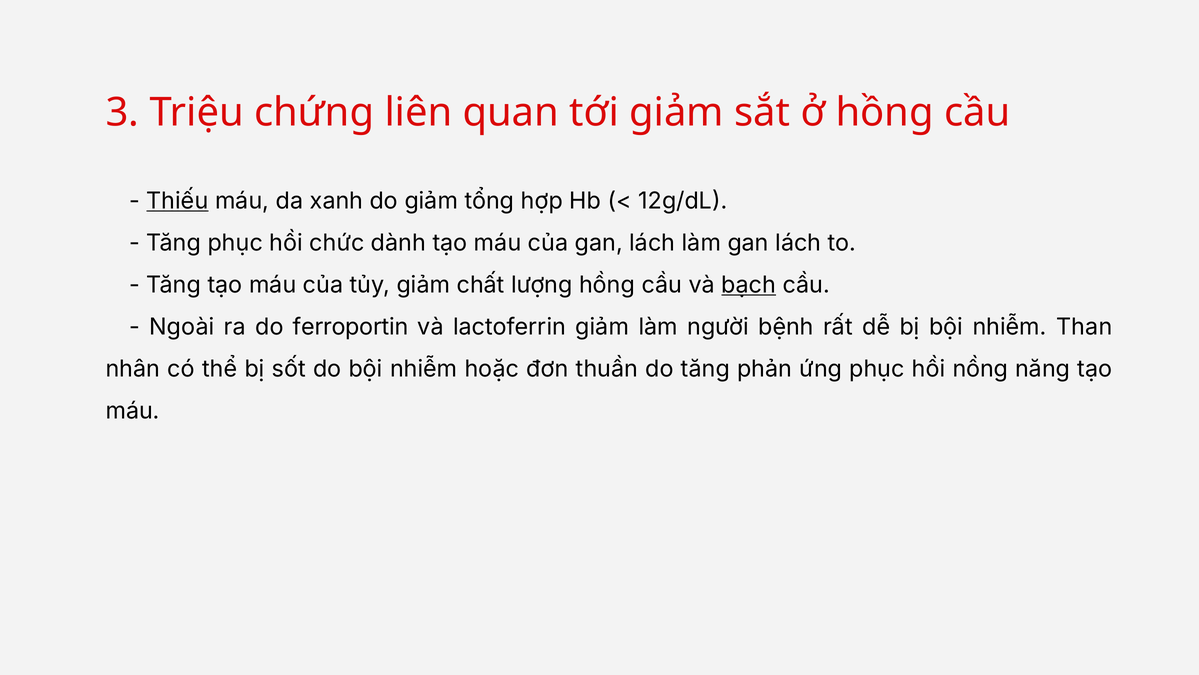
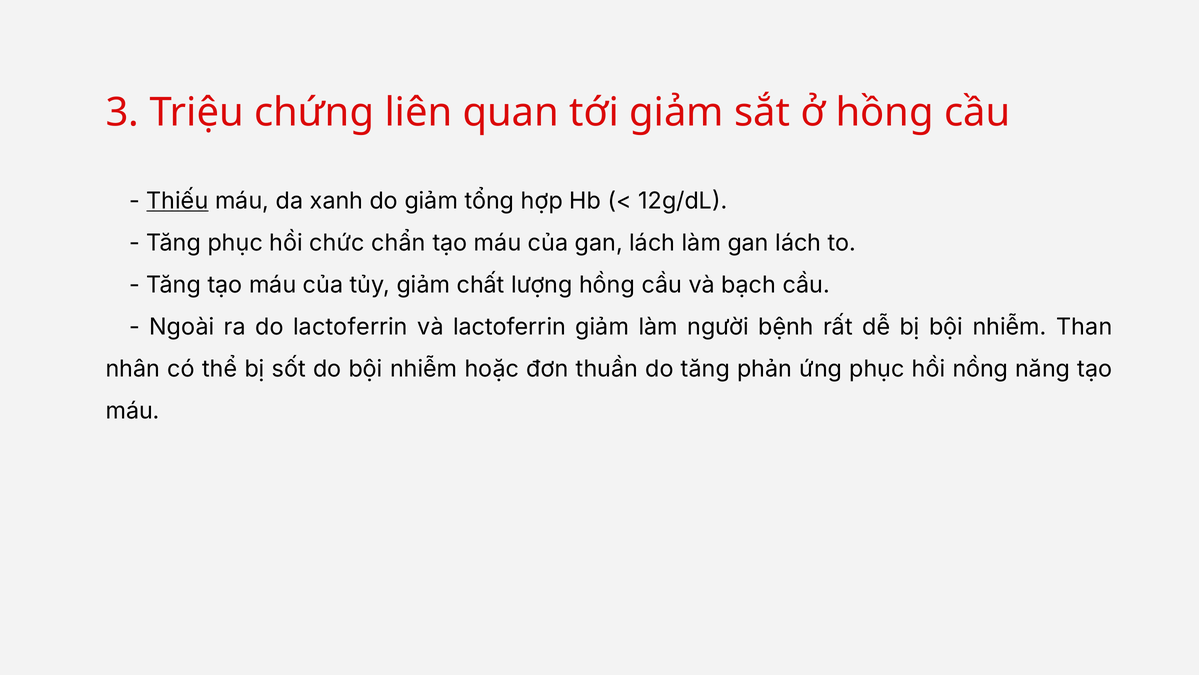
dành: dành -> chẩn (398, 243)
bạch underline: present -> none (749, 285)
do ferroportin: ferroportin -> lactoferrin (350, 327)
